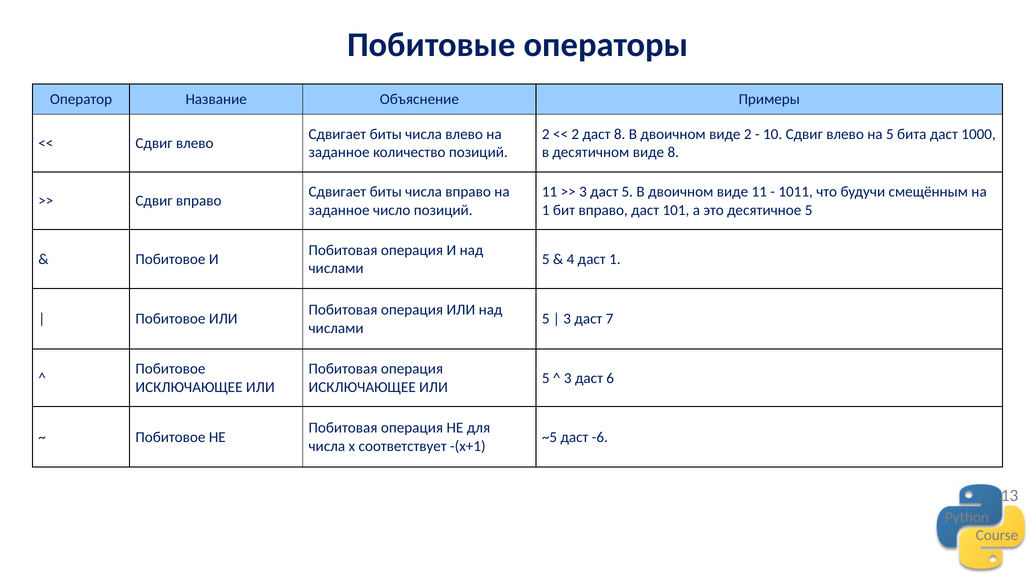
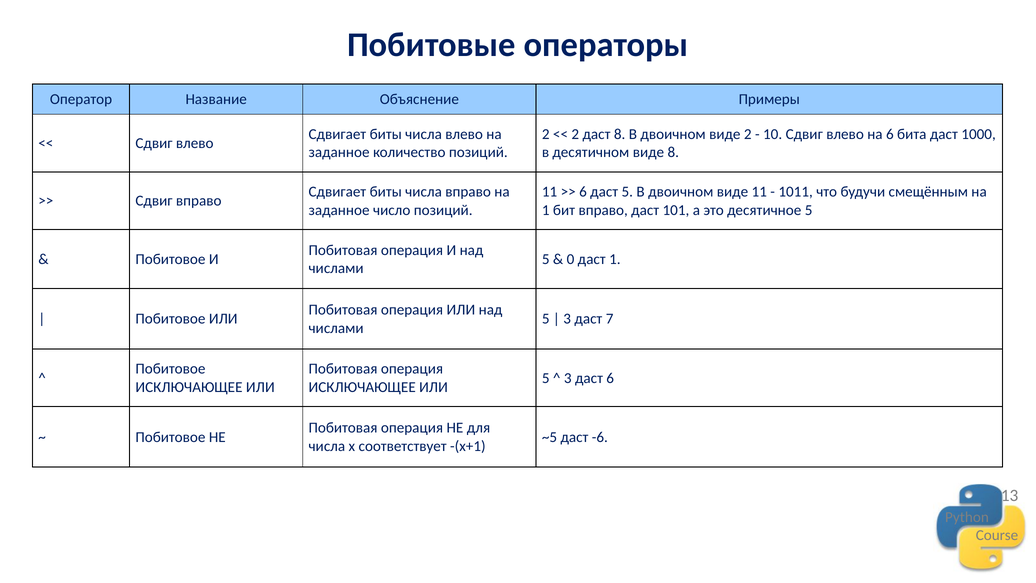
на 5: 5 -> 6 (890, 134)
3: 3 -> 6 (583, 192)
4: 4 -> 0 (571, 259)
